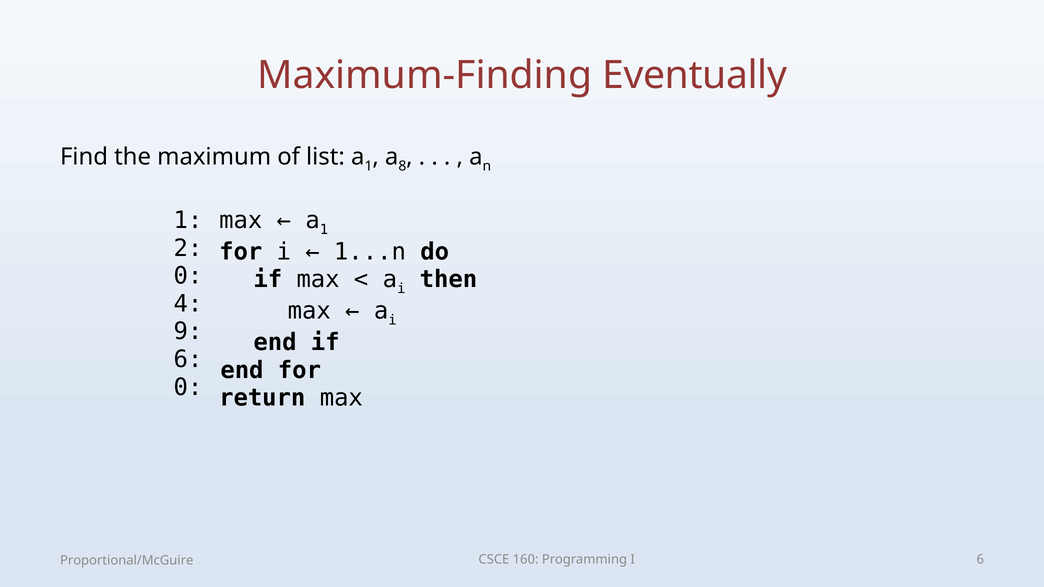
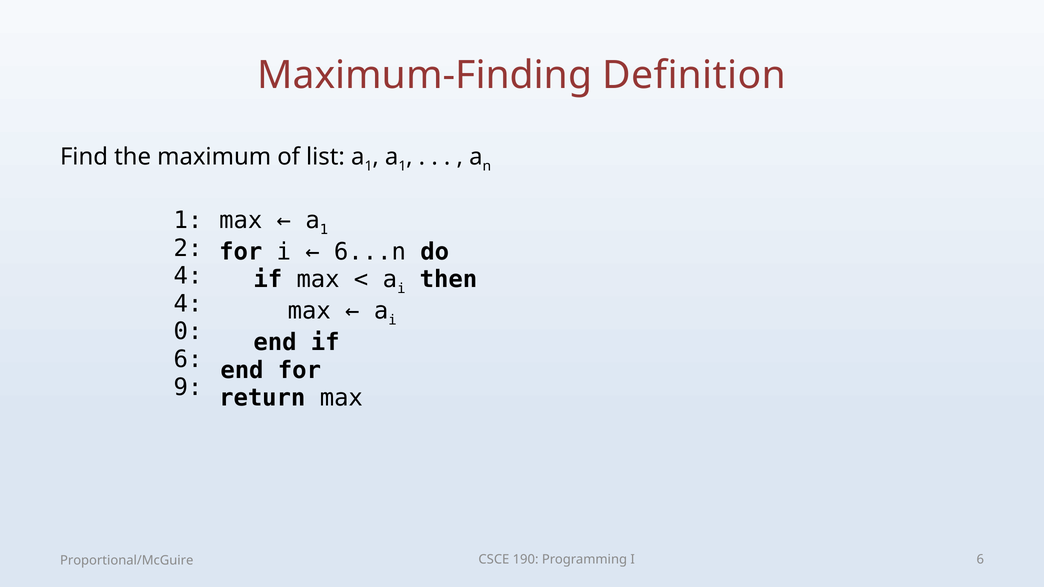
Eventually: Eventually -> Definition (694, 75)
8: 8 -> 1 (402, 166)
1...n: 1...n -> 6...n (370, 252)
0: 0 -> 4 (188, 276)
9: 9 -> 0 (188, 332)
0: 0 -> 9 (188, 387)
160: 160 -> 190 (526, 560)
